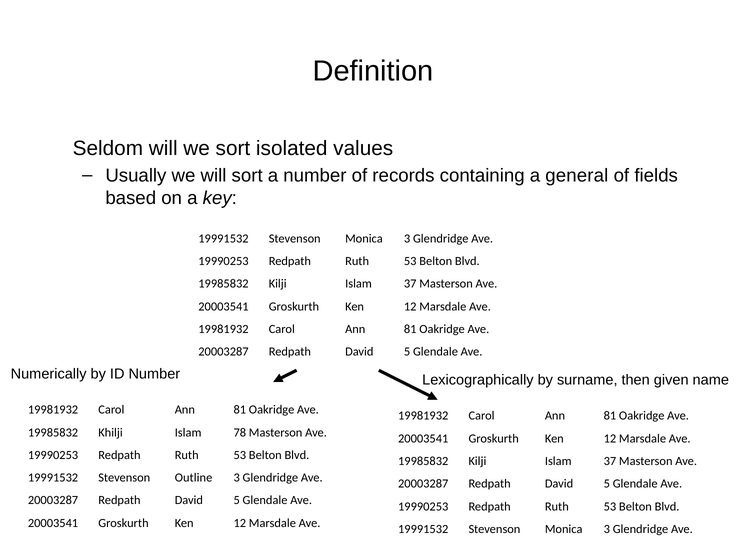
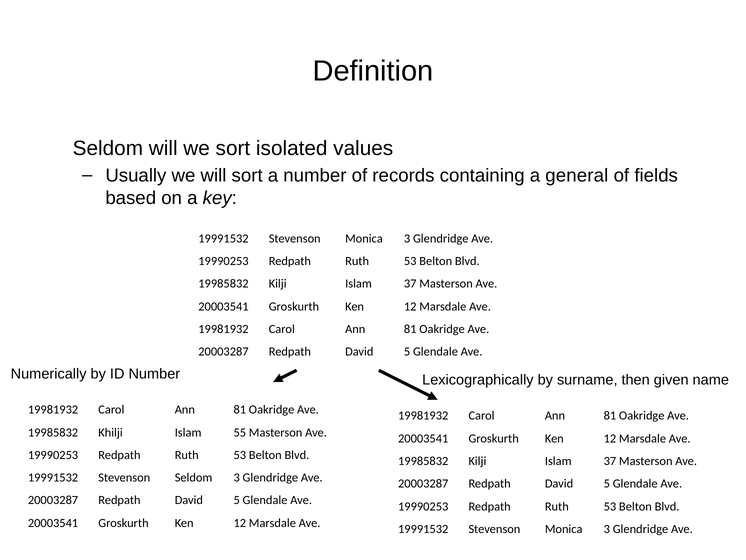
78: 78 -> 55 (240, 432)
Stevenson Outline: Outline -> Seldom (194, 477)
